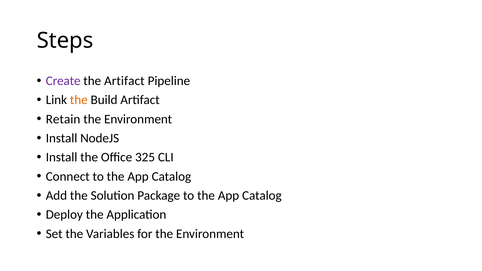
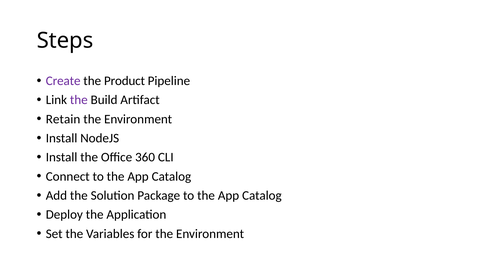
the Artifact: Artifact -> Product (124, 81)
the colour: orange -> purple (79, 100)
325: 325 -> 360 (145, 157)
